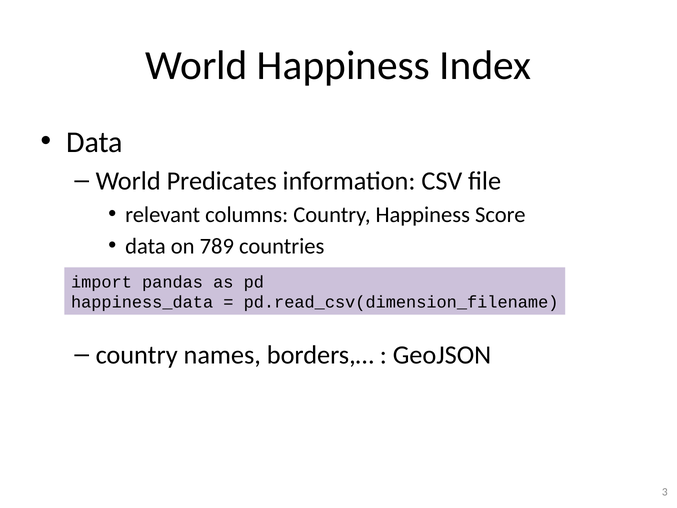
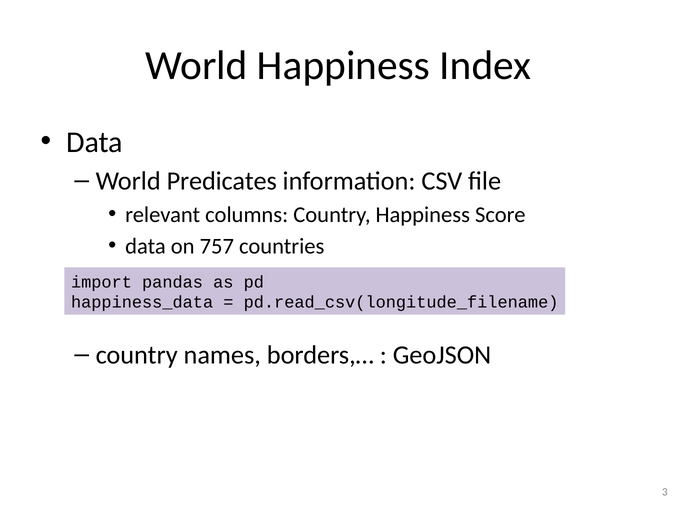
789: 789 -> 757 (217, 246)
pd.read_csv(dimension_filename: pd.read_csv(dimension_filename -> pd.read_csv(longitude_filename (401, 302)
